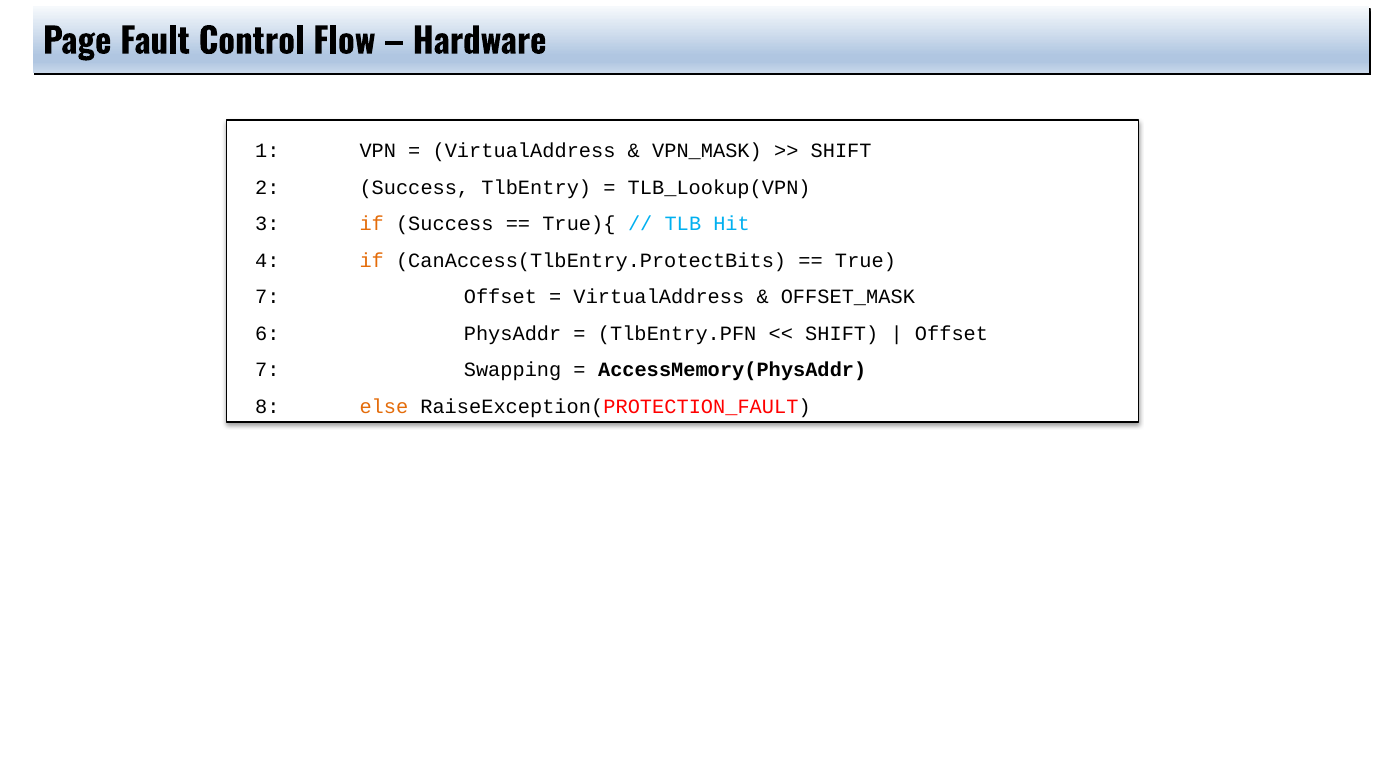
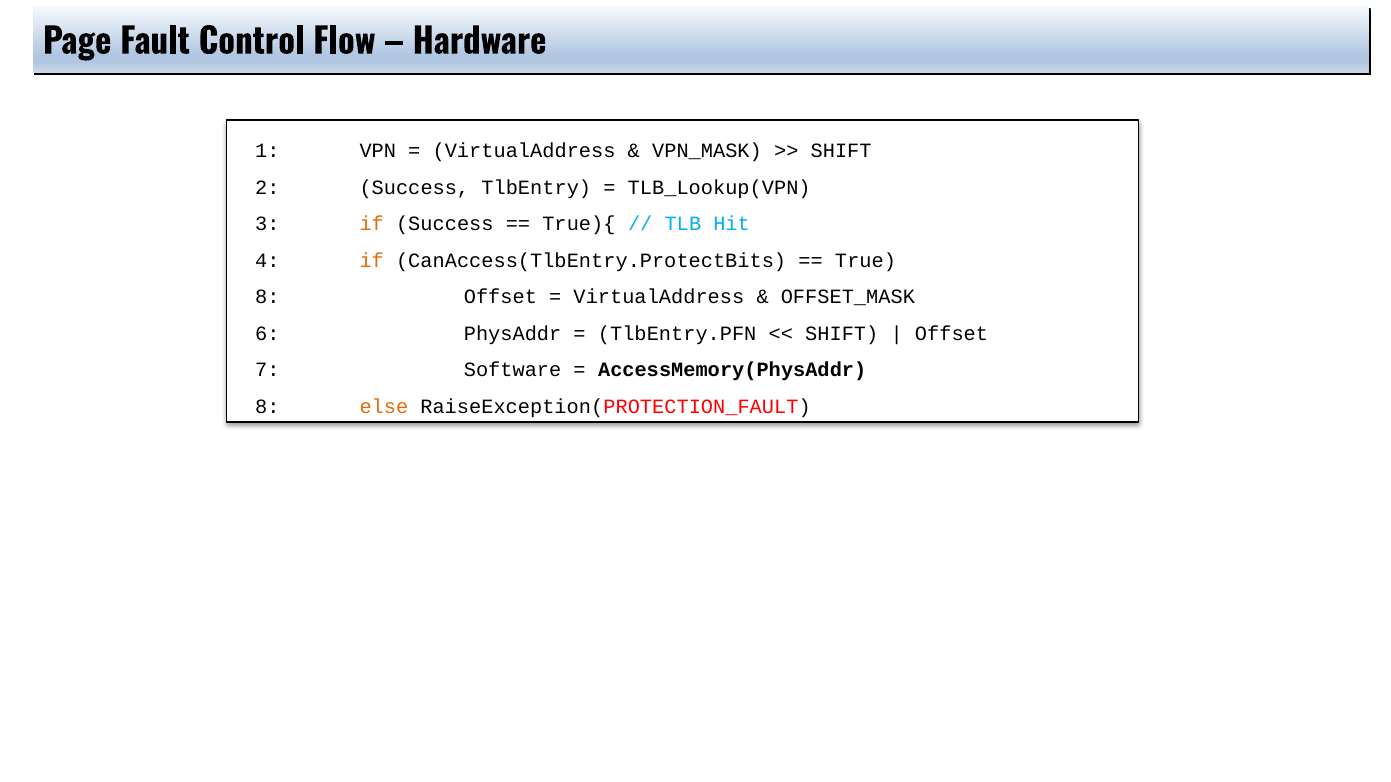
7: 7 -> 8 (267, 297)
Swapping: Swapping -> Software (513, 370)
